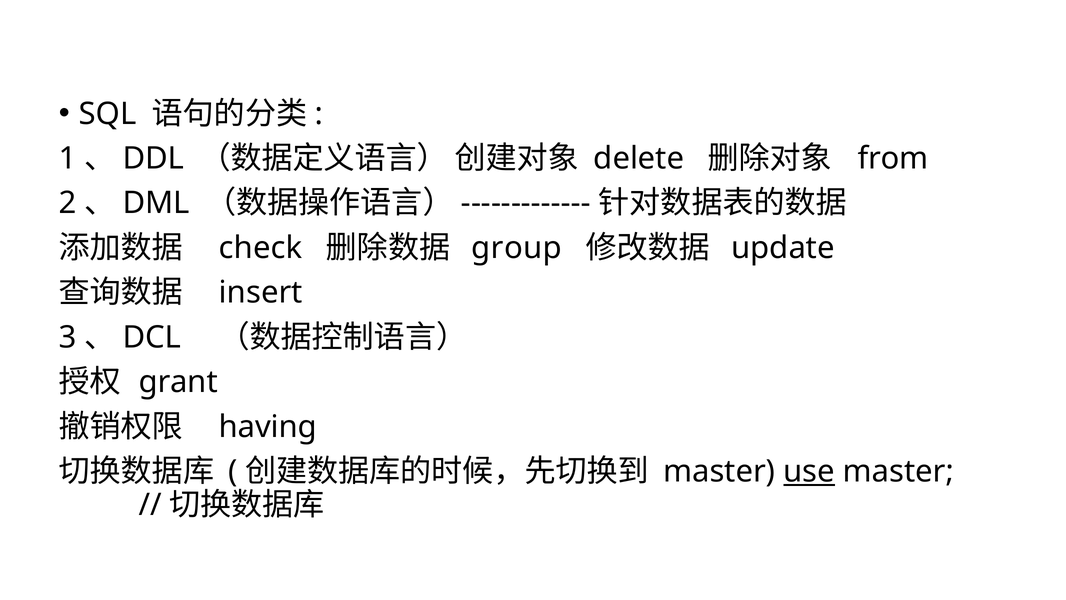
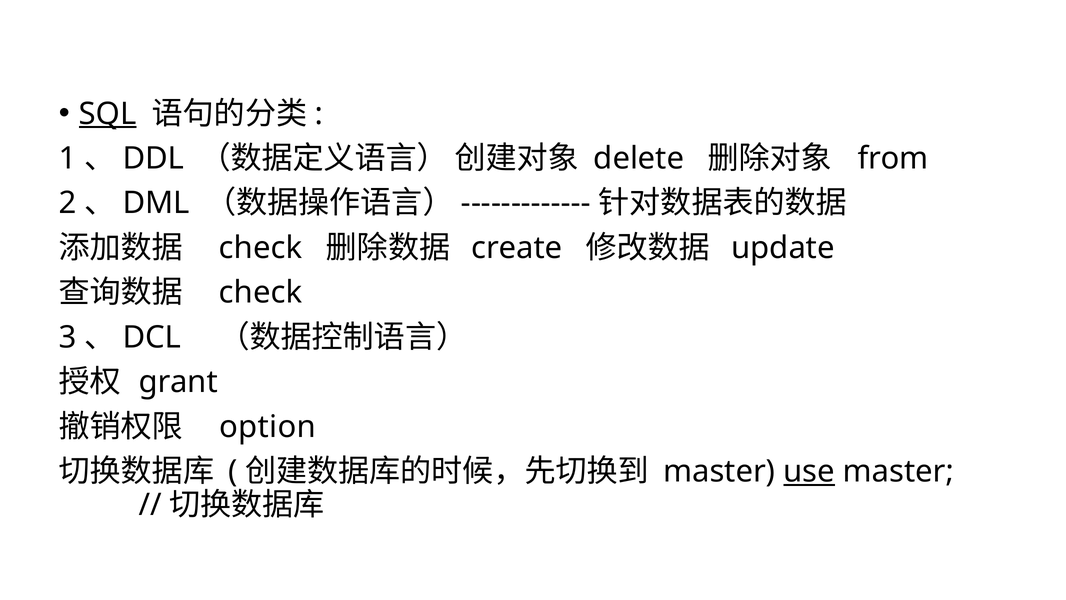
SQL underline: none -> present (108, 114)
group: group -> create (517, 248)
insert: insert -> check (261, 292)
having: having -> option (267, 427)
